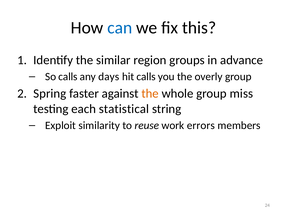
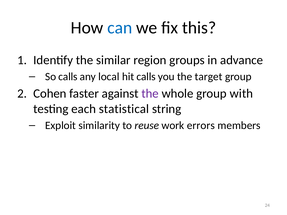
days: days -> local (109, 77)
overly: overly -> target (209, 77)
Spring: Spring -> Cohen (50, 94)
the colour: orange -> purple (150, 94)
miss: miss -> with (241, 94)
